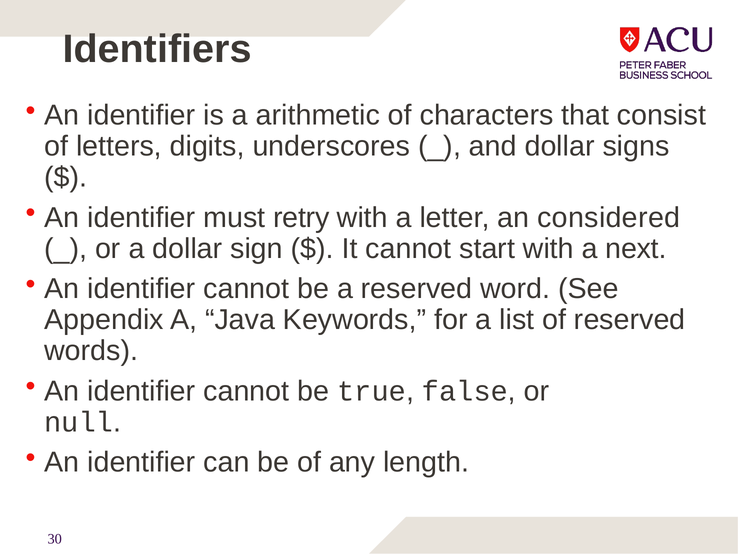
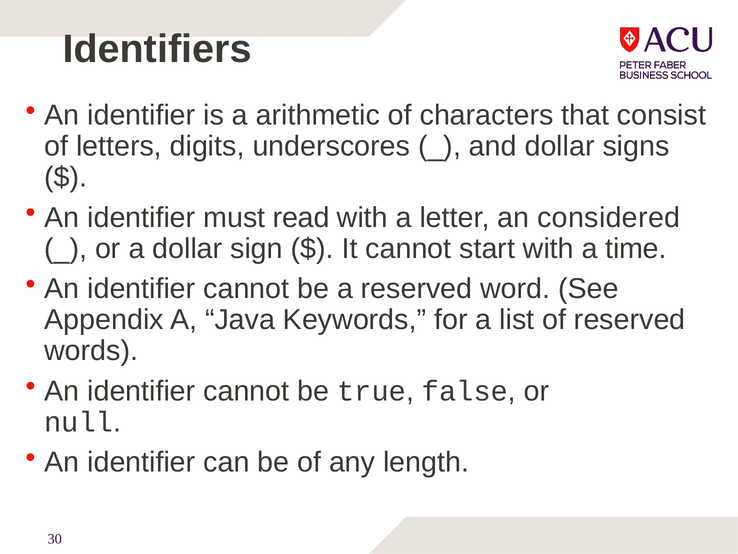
retry: retry -> read (301, 217)
next: next -> time (636, 248)
